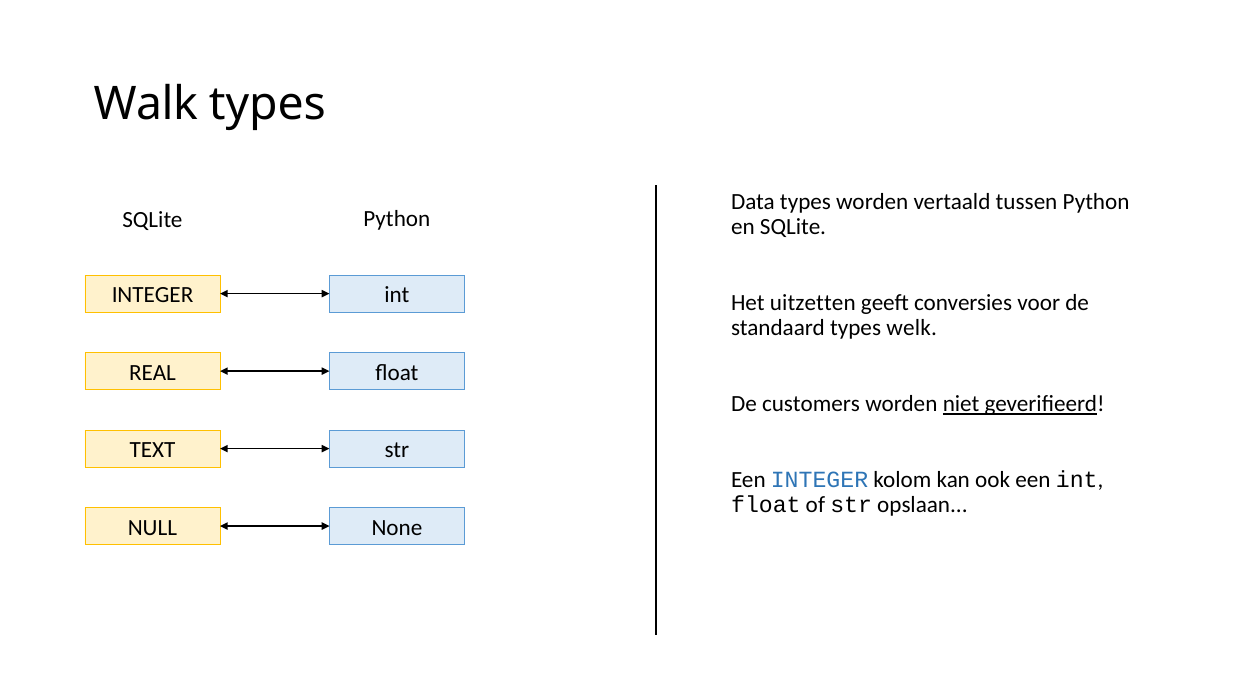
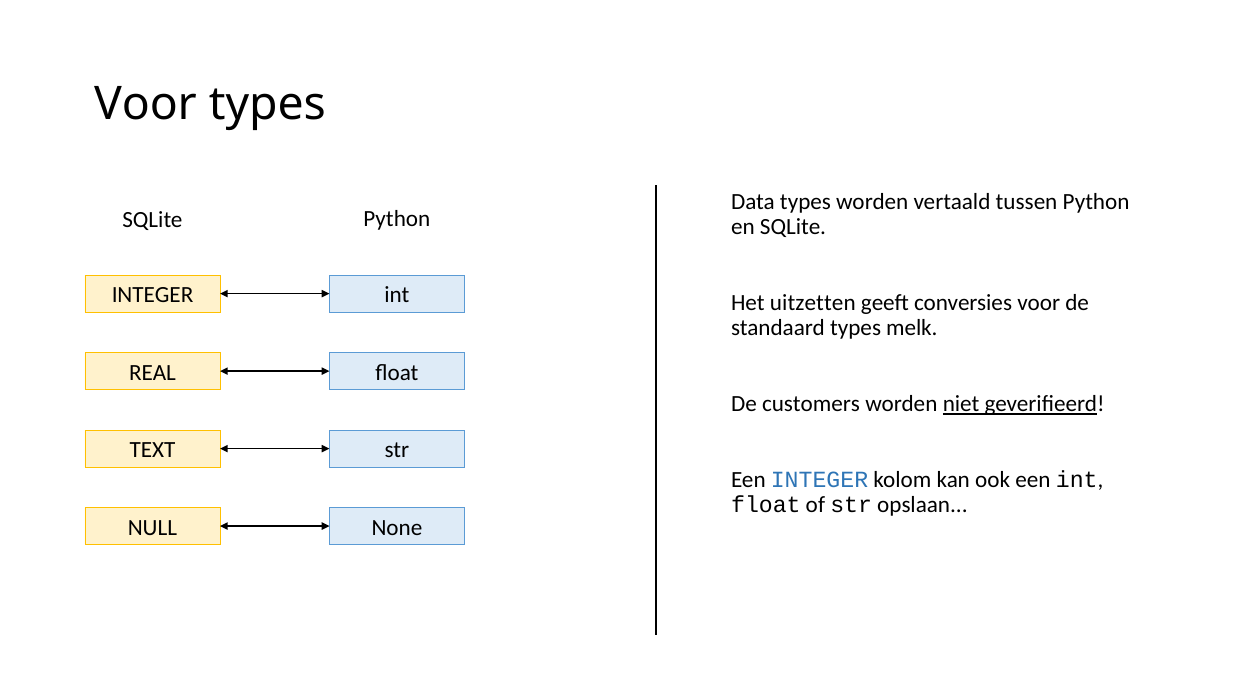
Walk: Walk -> Voor (146, 104)
welk: welk -> melk (912, 328)
